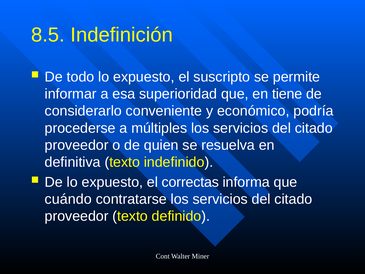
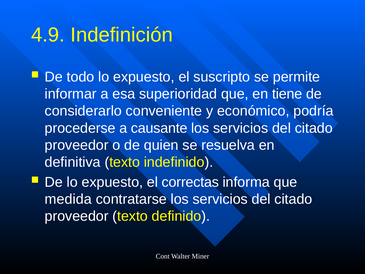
8.5: 8.5 -> 4.9 (48, 35)
múltiples: múltiples -> causante (159, 128)
cuándo: cuándo -> medida (68, 199)
